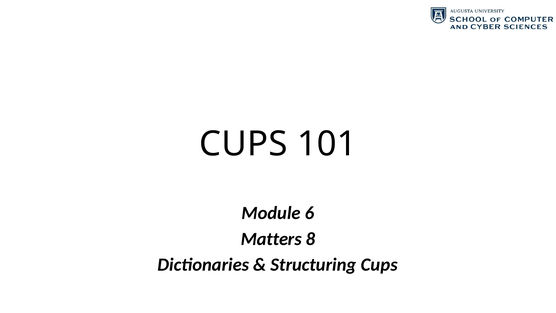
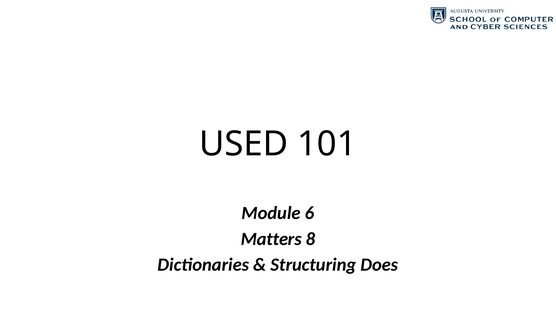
CUPS: CUPS -> USED (244, 144)
Structuring Cups: Cups -> Does (379, 265)
